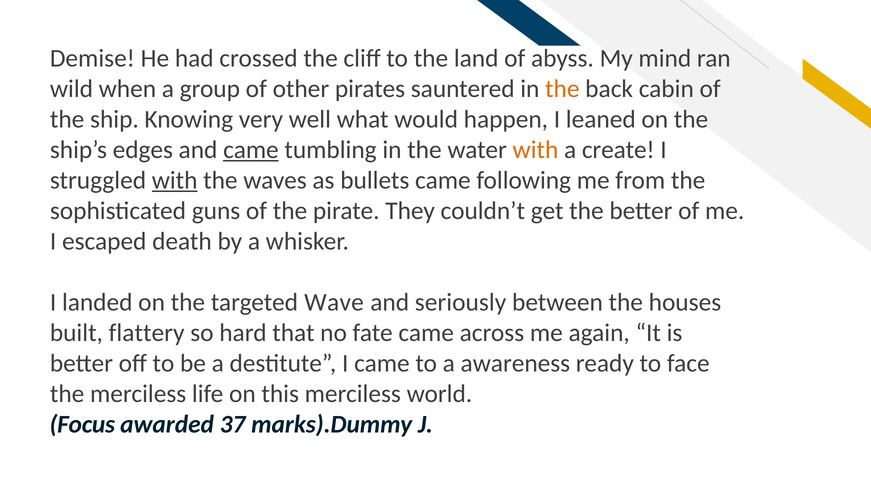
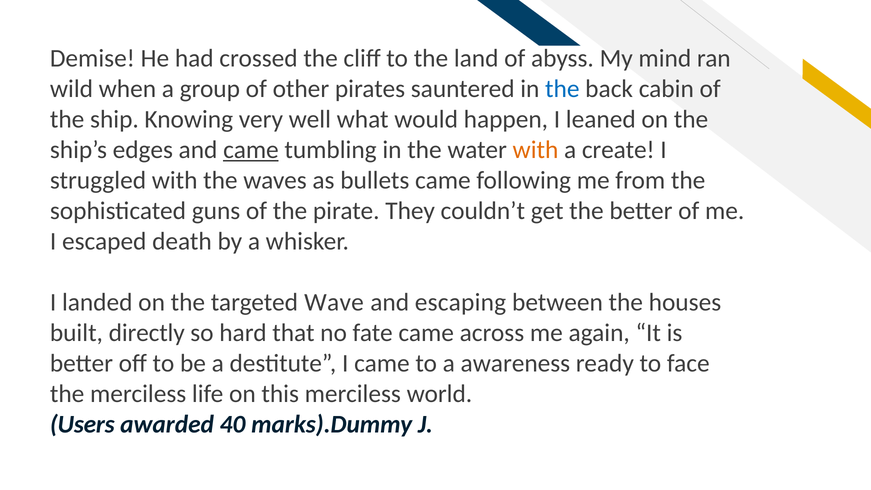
the colour: orange -> blue (562, 89)
with underline: present -> none (175, 180)
seriously: seriously -> escaping (460, 302)
flattery: flattery -> directly (147, 333)
Focus: Focus -> Users (82, 424)
37: 37 -> 40 (233, 424)
